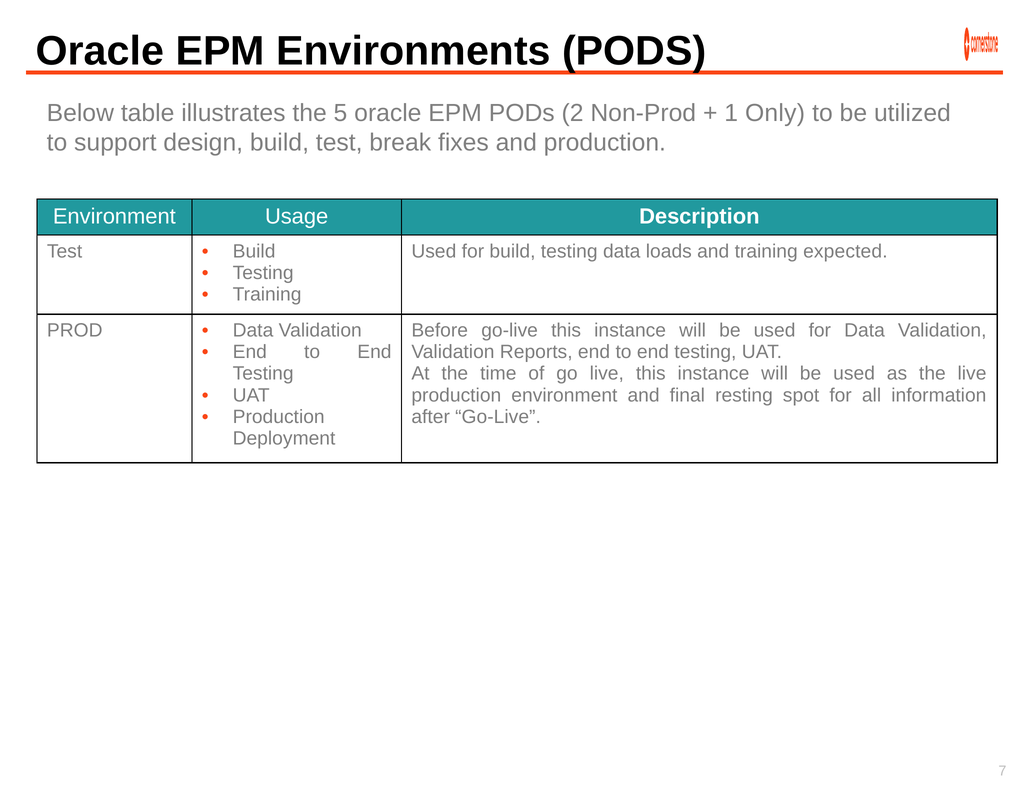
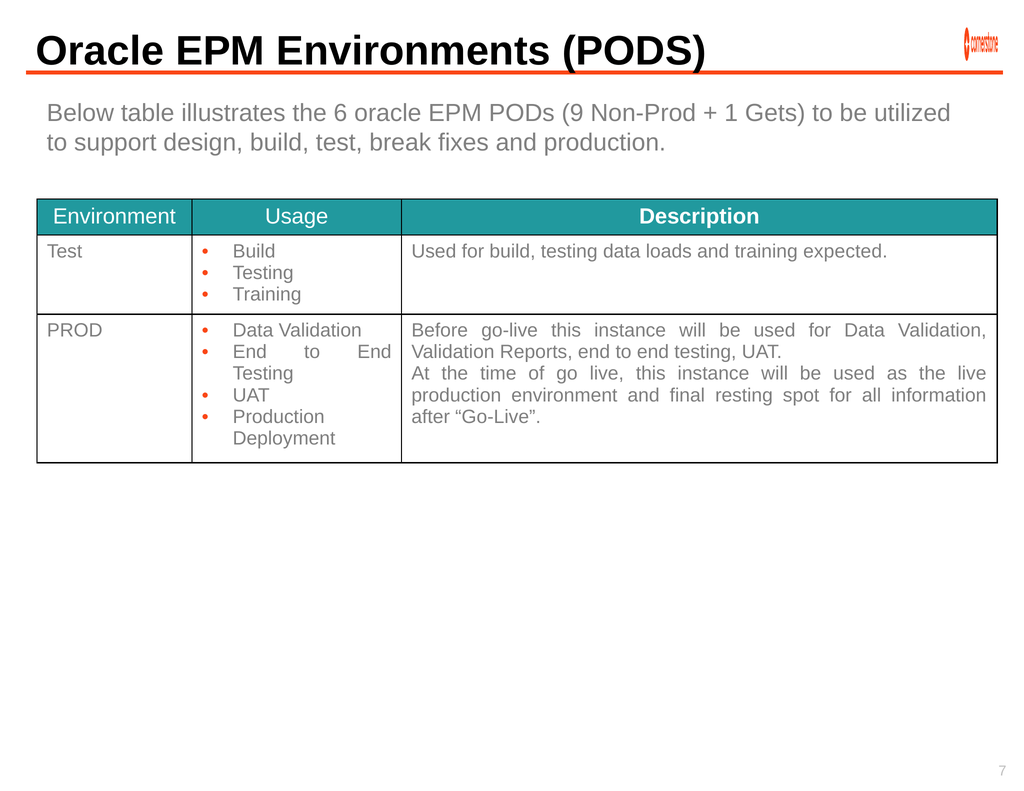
5: 5 -> 6 (340, 113)
2: 2 -> 9 (573, 113)
Only: Only -> Gets (775, 113)
